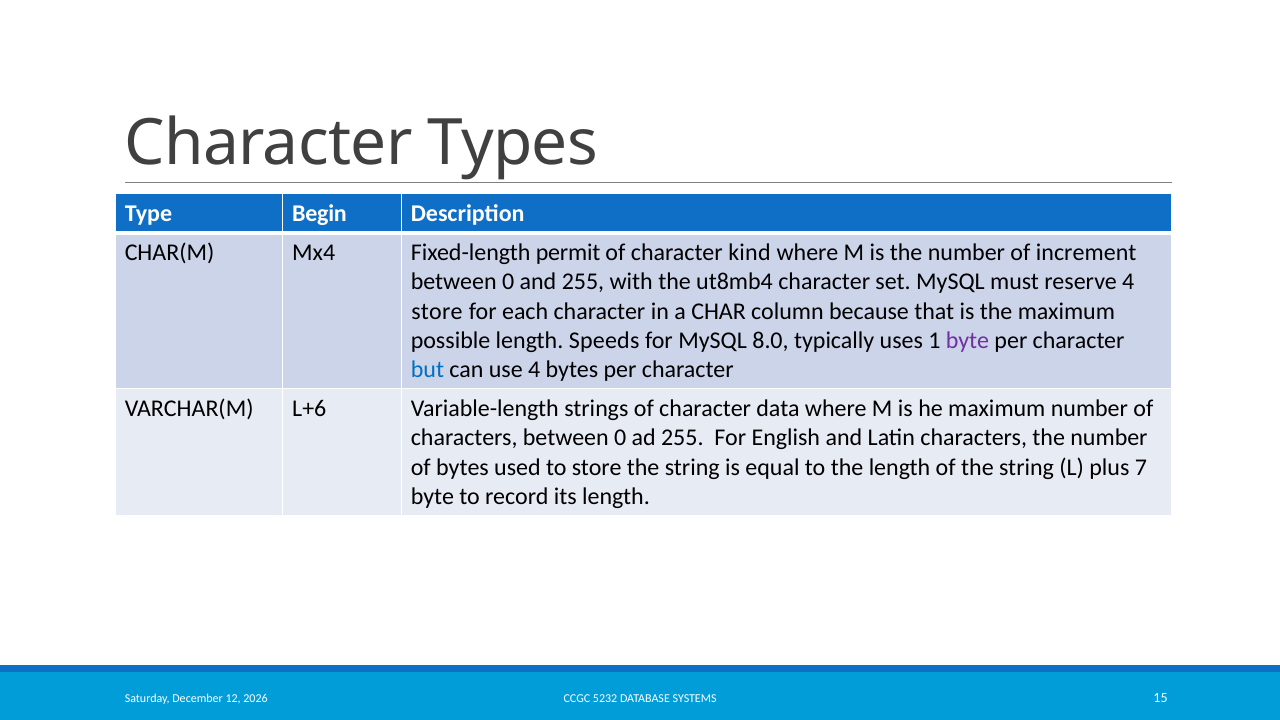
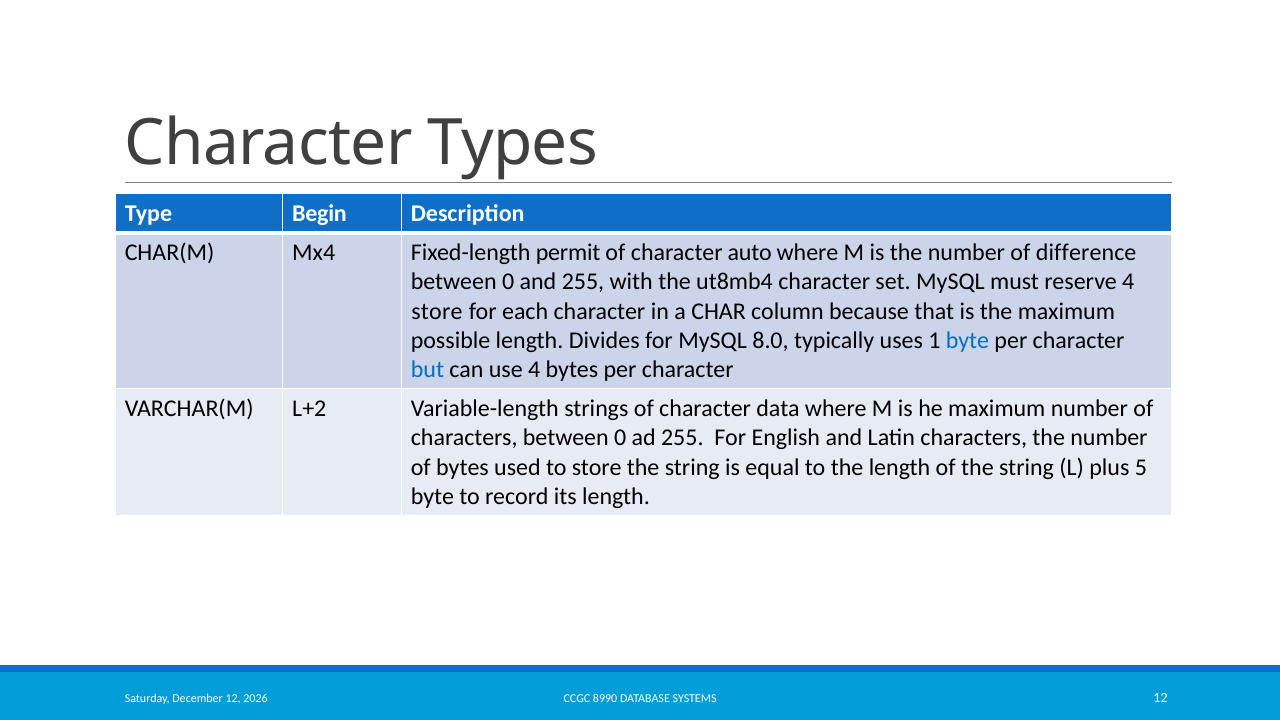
kind: kind -> auto (750, 253)
increment: increment -> difference (1086, 253)
Speeds: Speeds -> Divides (604, 340)
byte colour: purple -> blue (967, 340)
L+6: L+6 -> L+2 (309, 409)
7: 7 -> 5 (1141, 467)
5232: 5232 -> 8990 (605, 698)
SYSTEMS 15: 15 -> 12 (1161, 698)
